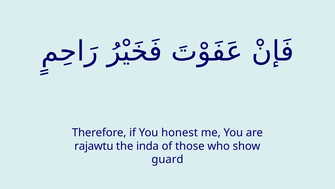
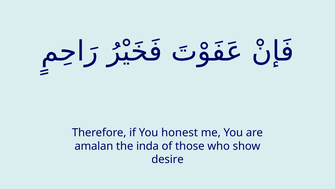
rajawtu: rajawtu -> amalan (94, 146)
guard: guard -> desire (168, 159)
